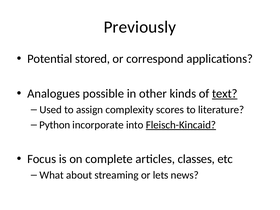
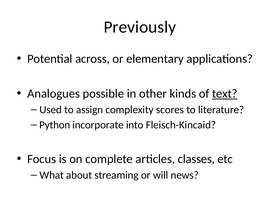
stored: stored -> across (93, 59)
correspond: correspond -> elementary (155, 59)
Fleisch-Kincaid underline: present -> none (181, 125)
lets: lets -> will (161, 175)
